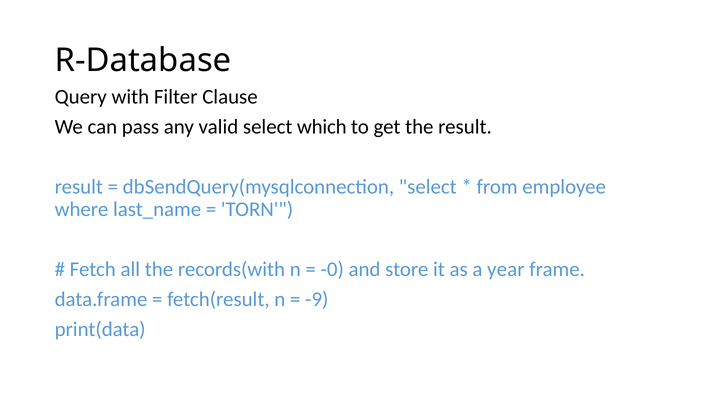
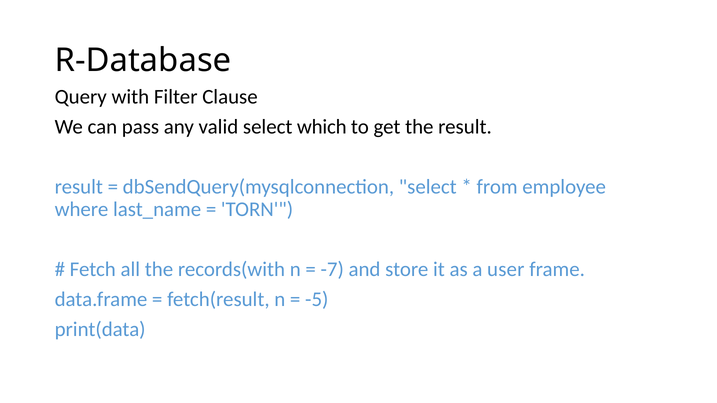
-0: -0 -> -7 (332, 270)
year: year -> user (506, 270)
-9: -9 -> -5 (317, 300)
